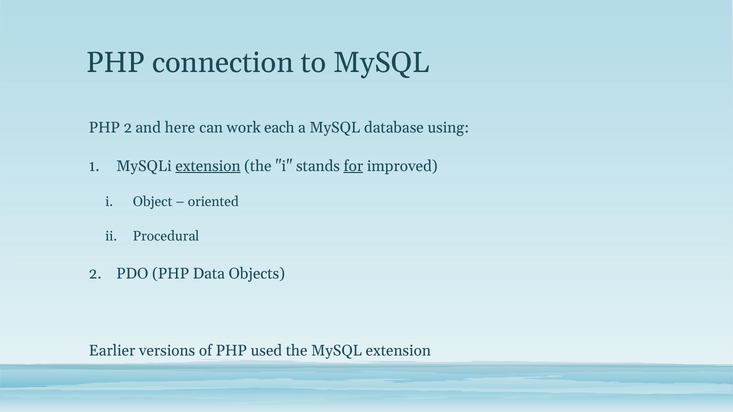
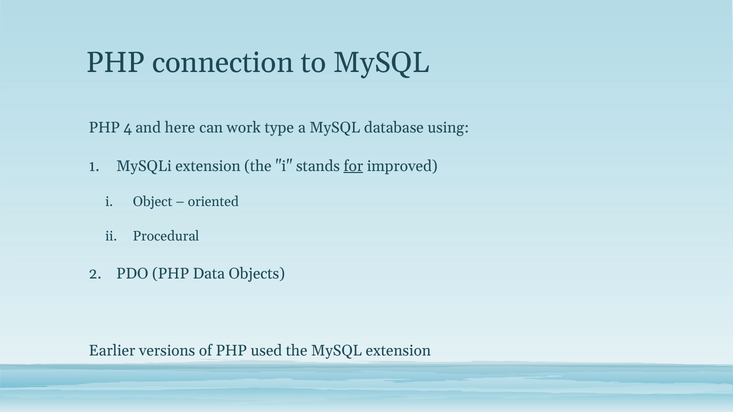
PHP 2: 2 -> 4 (128, 128)
each: each -> type (279, 128)
extension underline: present -> none (208, 166)
